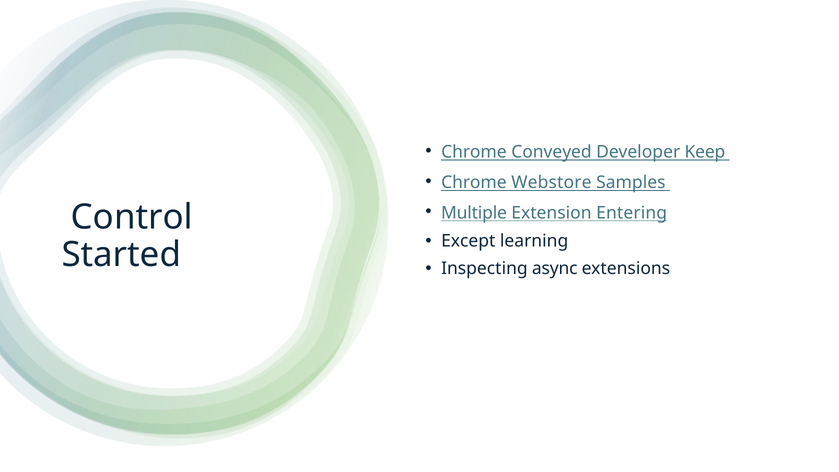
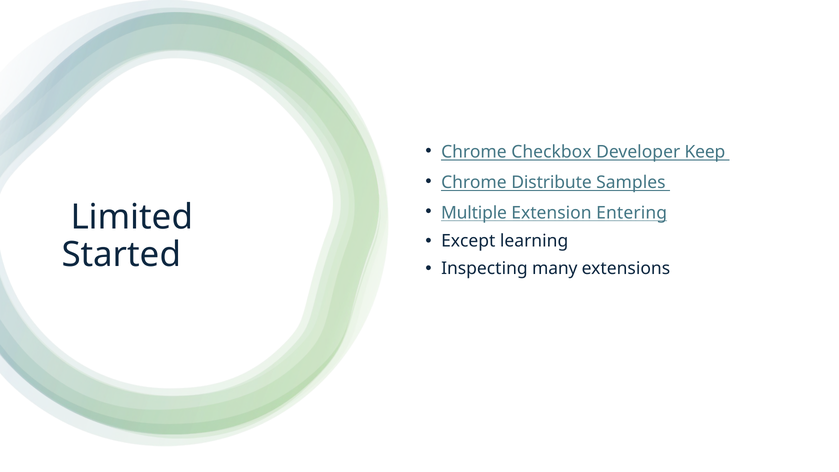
Conveyed: Conveyed -> Checkbox (551, 152)
Webstore: Webstore -> Distribute (552, 182)
Control: Control -> Limited (132, 217)
async: async -> many (555, 269)
